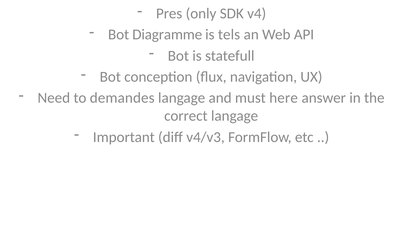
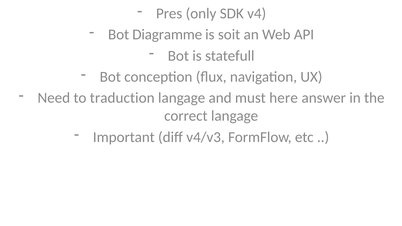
tels: tels -> soit (229, 35)
demandes: demandes -> traduction (122, 98)
